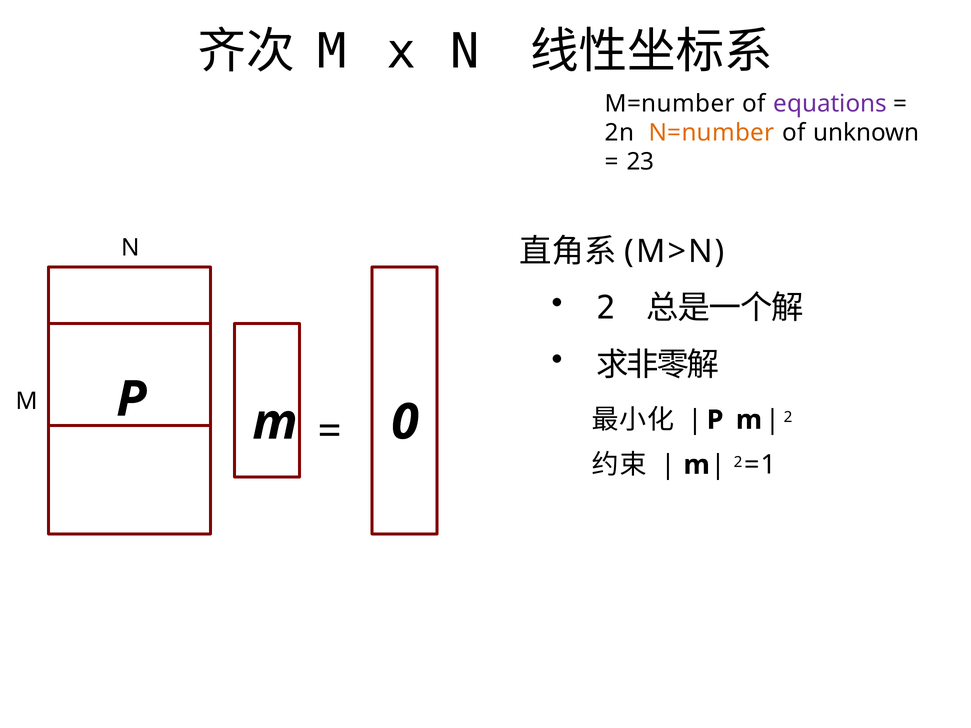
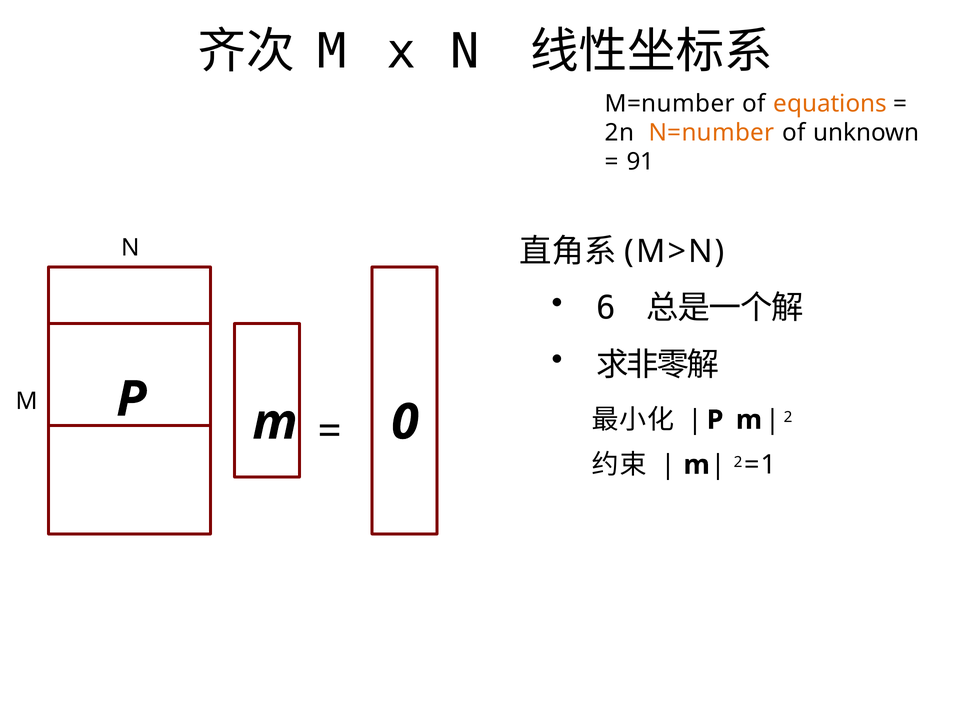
equations colour: purple -> orange (830, 104)
23: 23 -> 91 (640, 162)
2: 2 -> 6 (606, 308)
